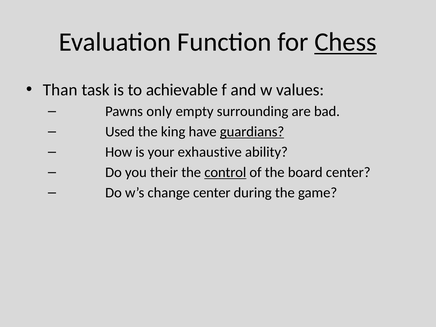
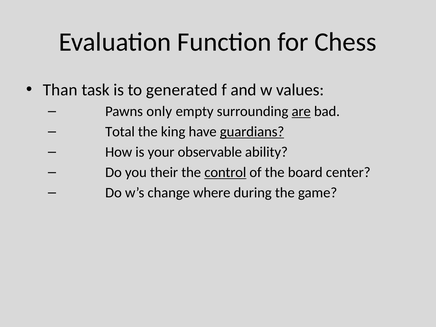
Chess underline: present -> none (346, 42)
achievable: achievable -> generated (182, 90)
are underline: none -> present (301, 111)
Used: Used -> Total (120, 132)
exhaustive: exhaustive -> observable (210, 152)
change center: center -> where (212, 193)
